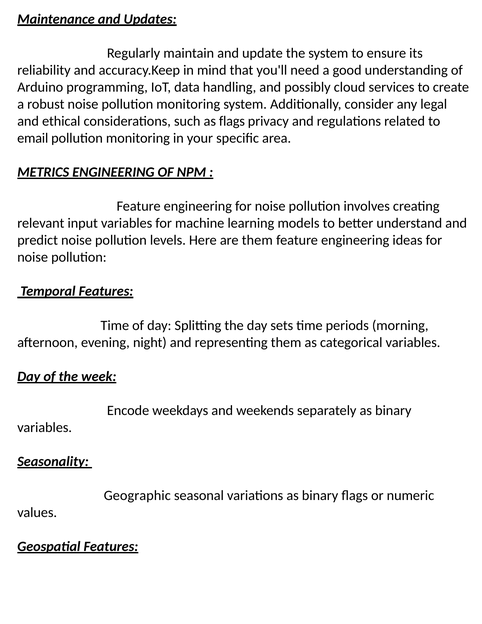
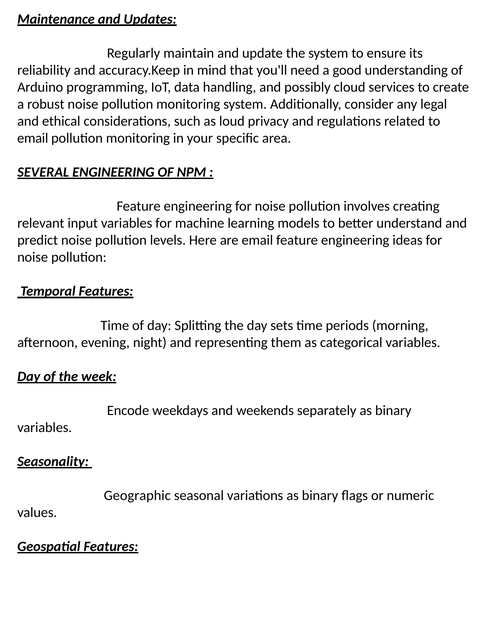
as flags: flags -> loud (232, 121)
METRICS: METRICS -> SEVERAL (43, 172)
are them: them -> email (257, 240)
